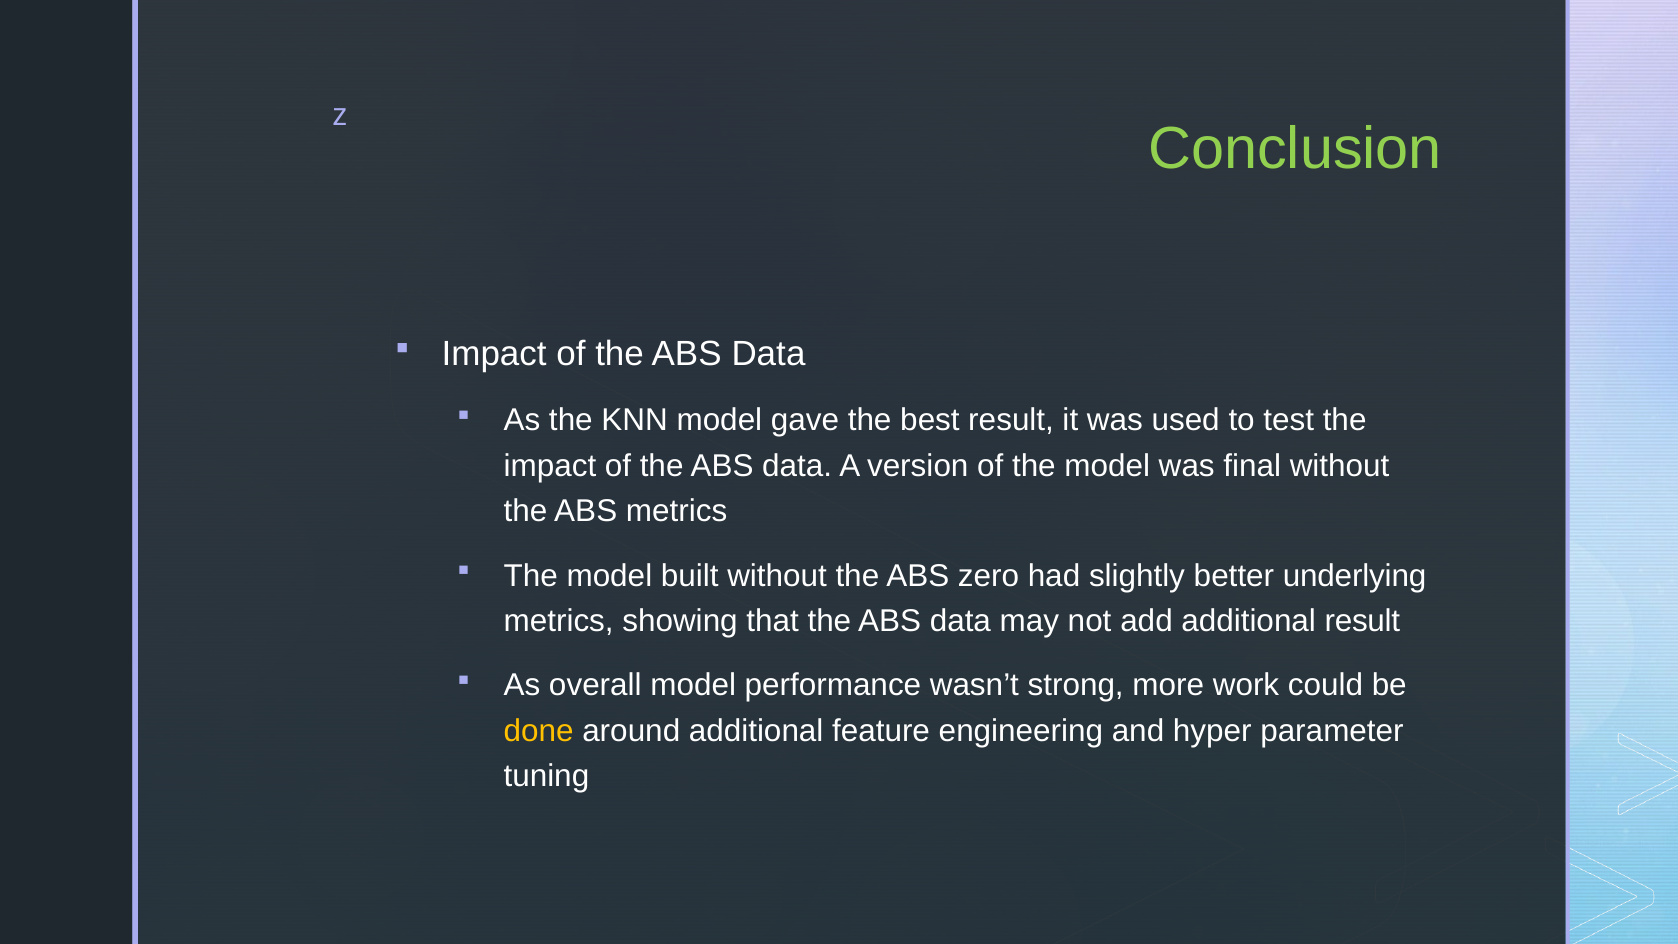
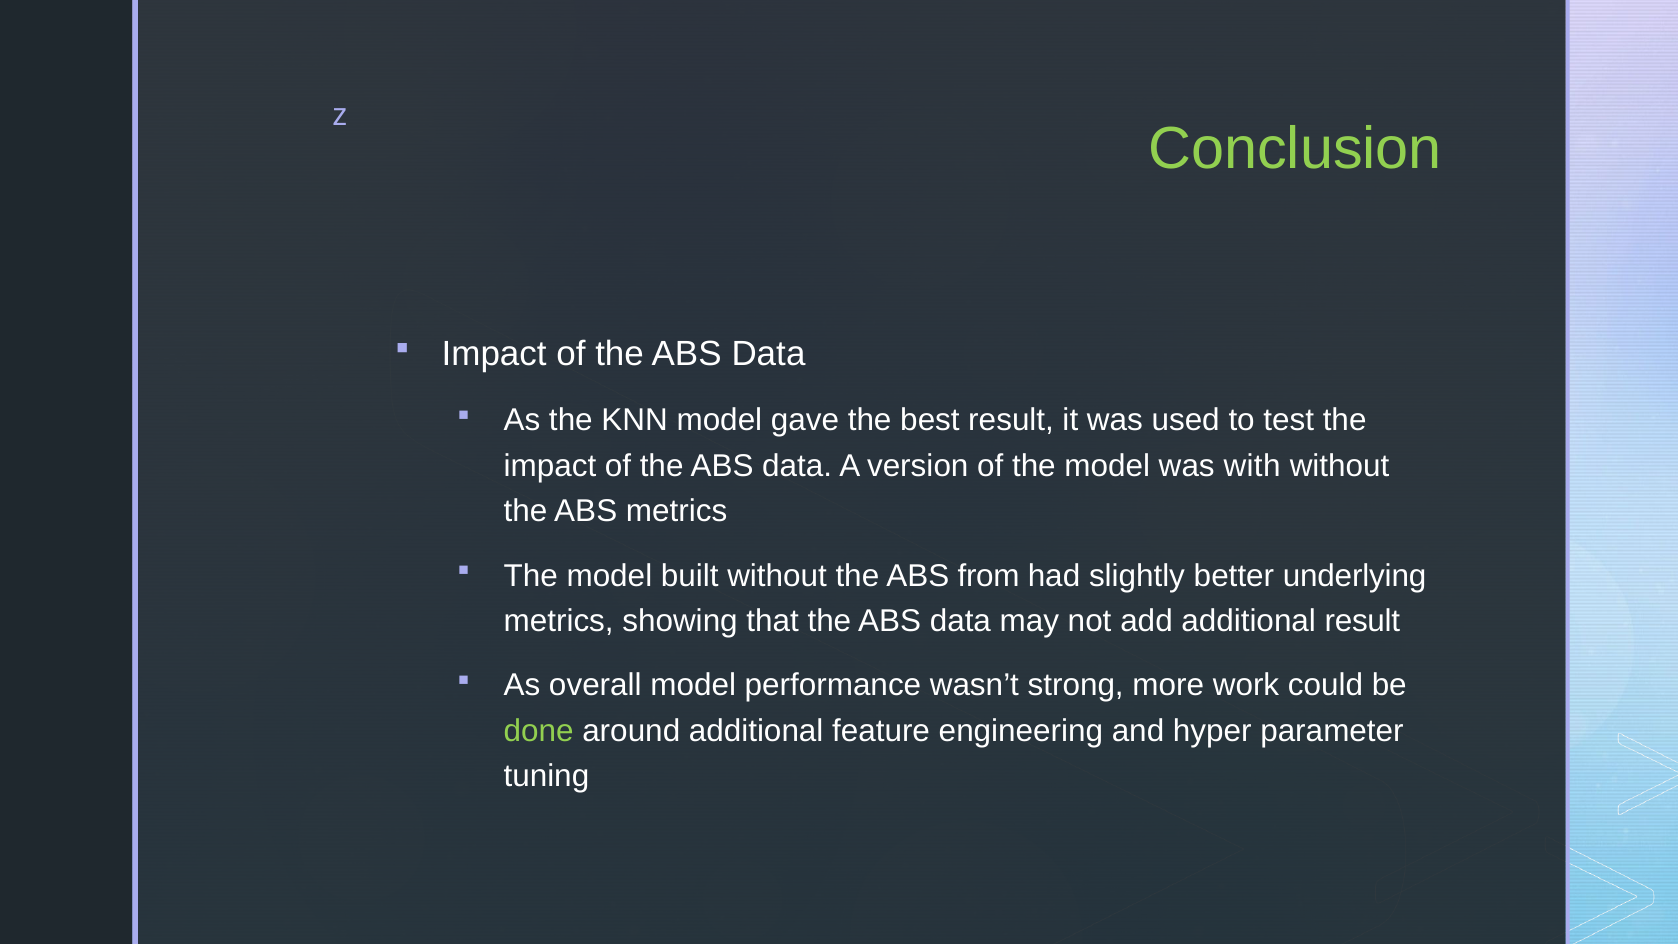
final: final -> with (1252, 466)
zero: zero -> from (989, 576)
done colour: yellow -> light green (539, 731)
